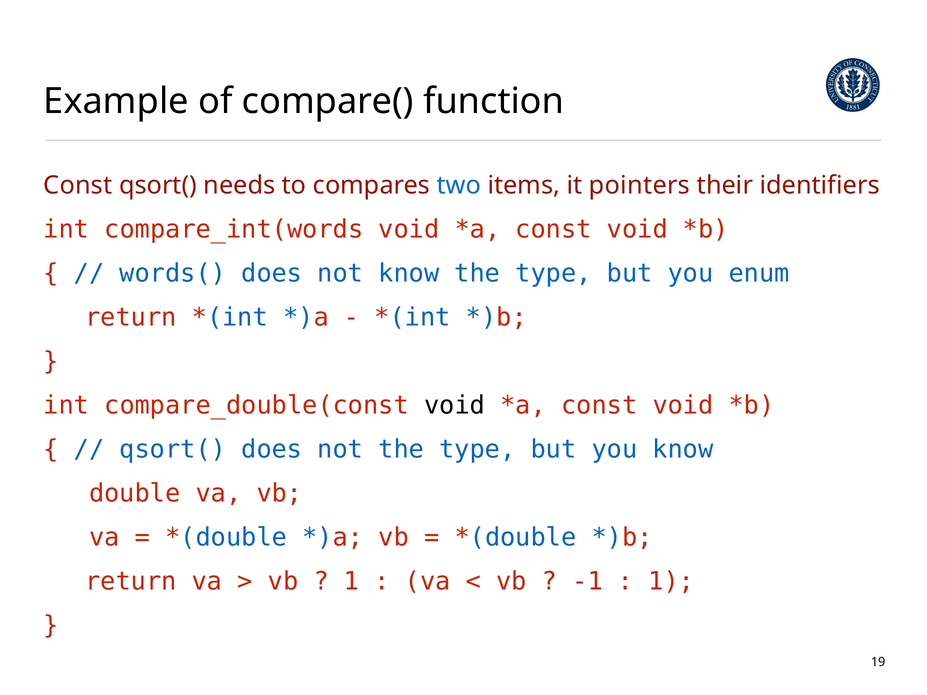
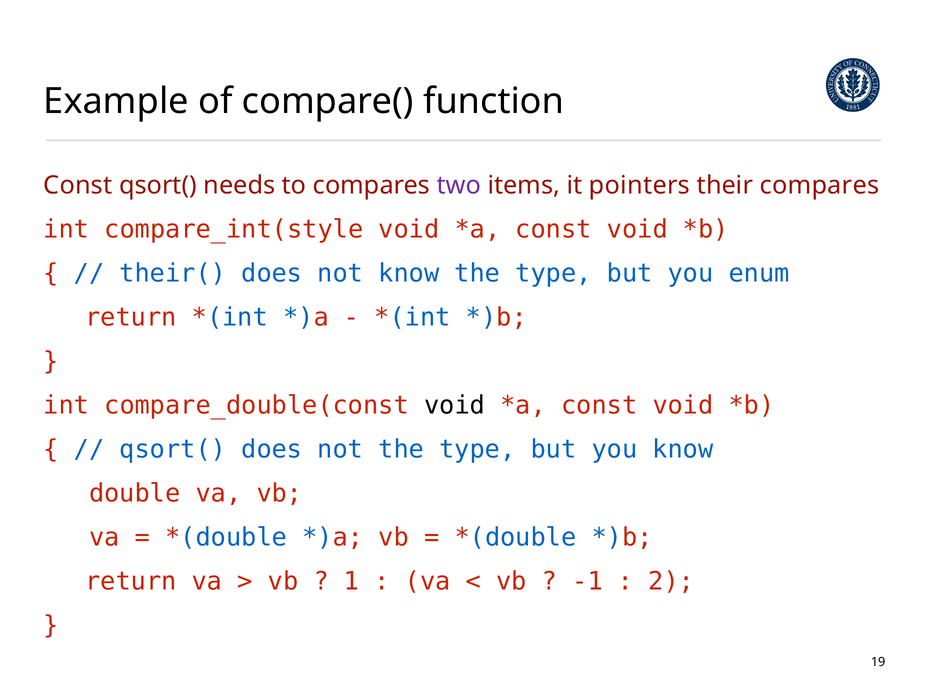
two colour: blue -> purple (459, 185)
their identifiers: identifiers -> compares (820, 185)
compare_int(words: compare_int(words -> compare_int(style (234, 229)
words(: words( -> their( (173, 273)
1: 1 -> 2 (671, 581)
